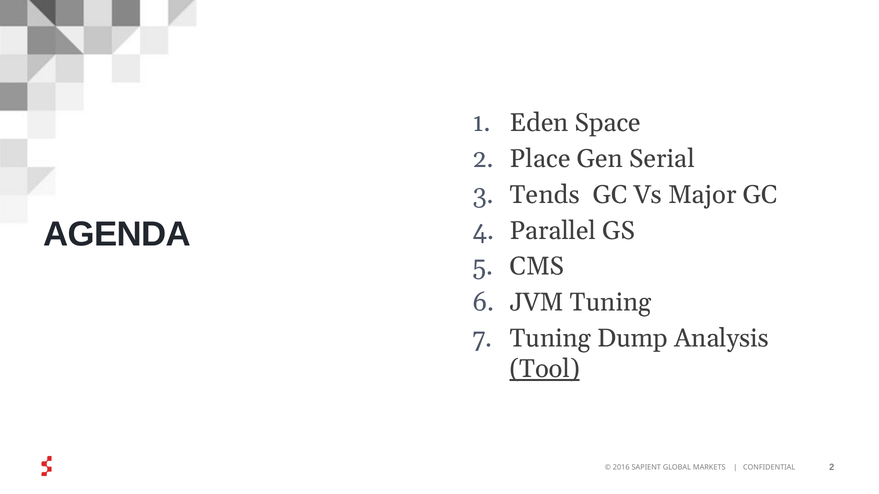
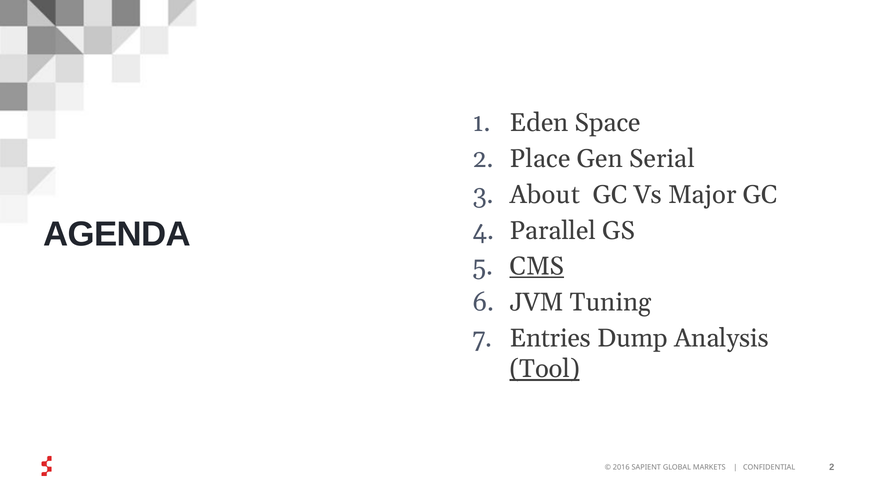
Tends: Tends -> About (545, 195)
CMS underline: none -> present (537, 267)
Tuning: Tuning -> Entries (550, 339)
